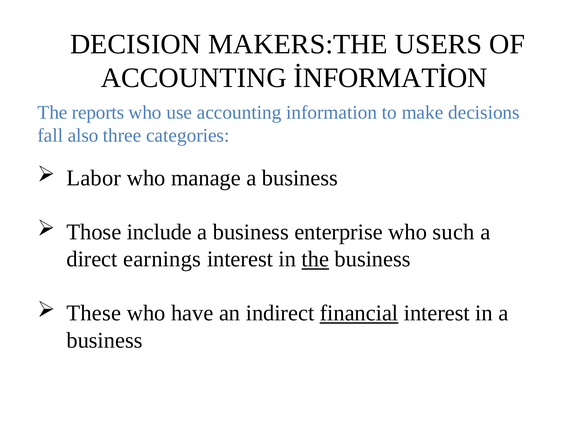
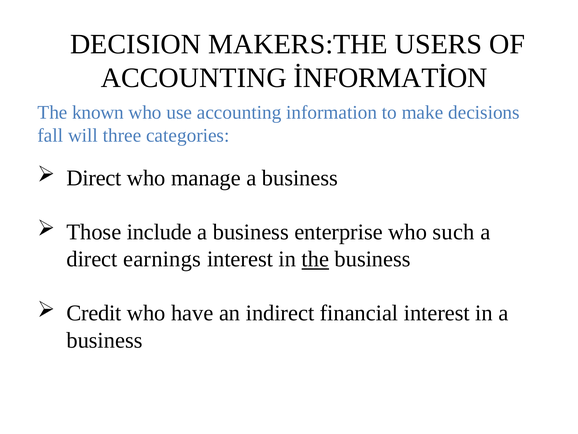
reports: reports -> known (98, 112)
also: also -> will (83, 135)
Labor: Labor -> Direct (94, 178)
These: These -> Credit (94, 313)
financial underline: present -> none (359, 313)
